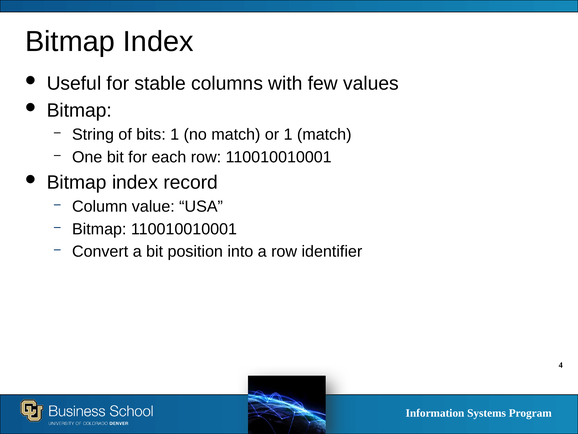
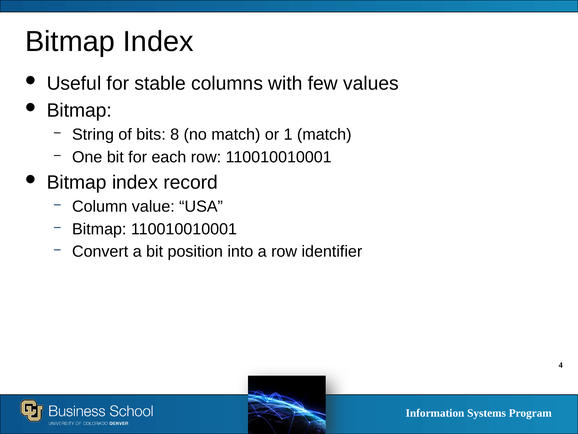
bits 1: 1 -> 8 (175, 134)
